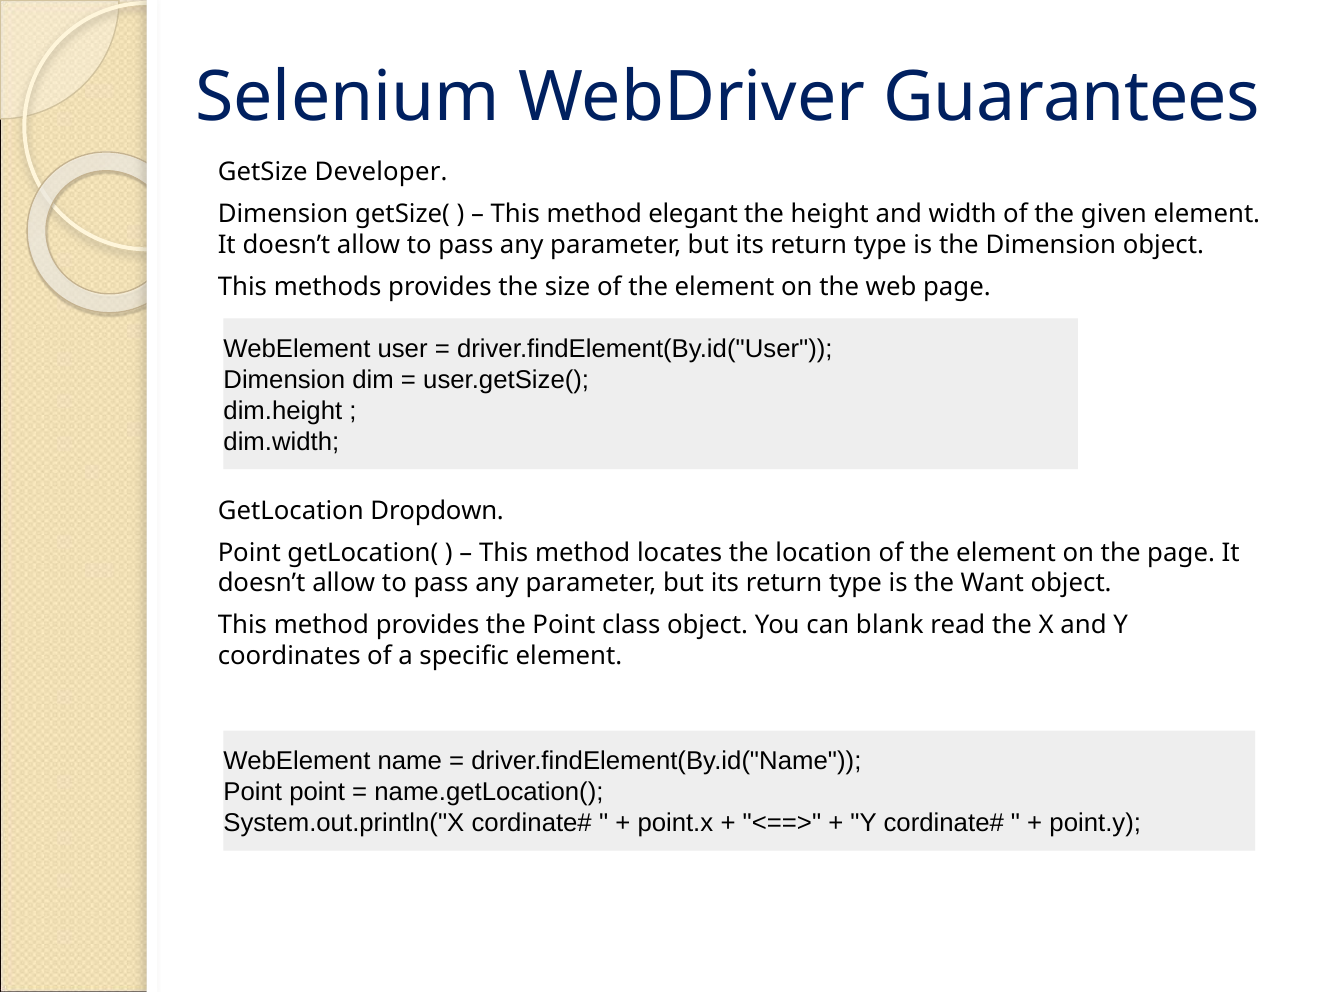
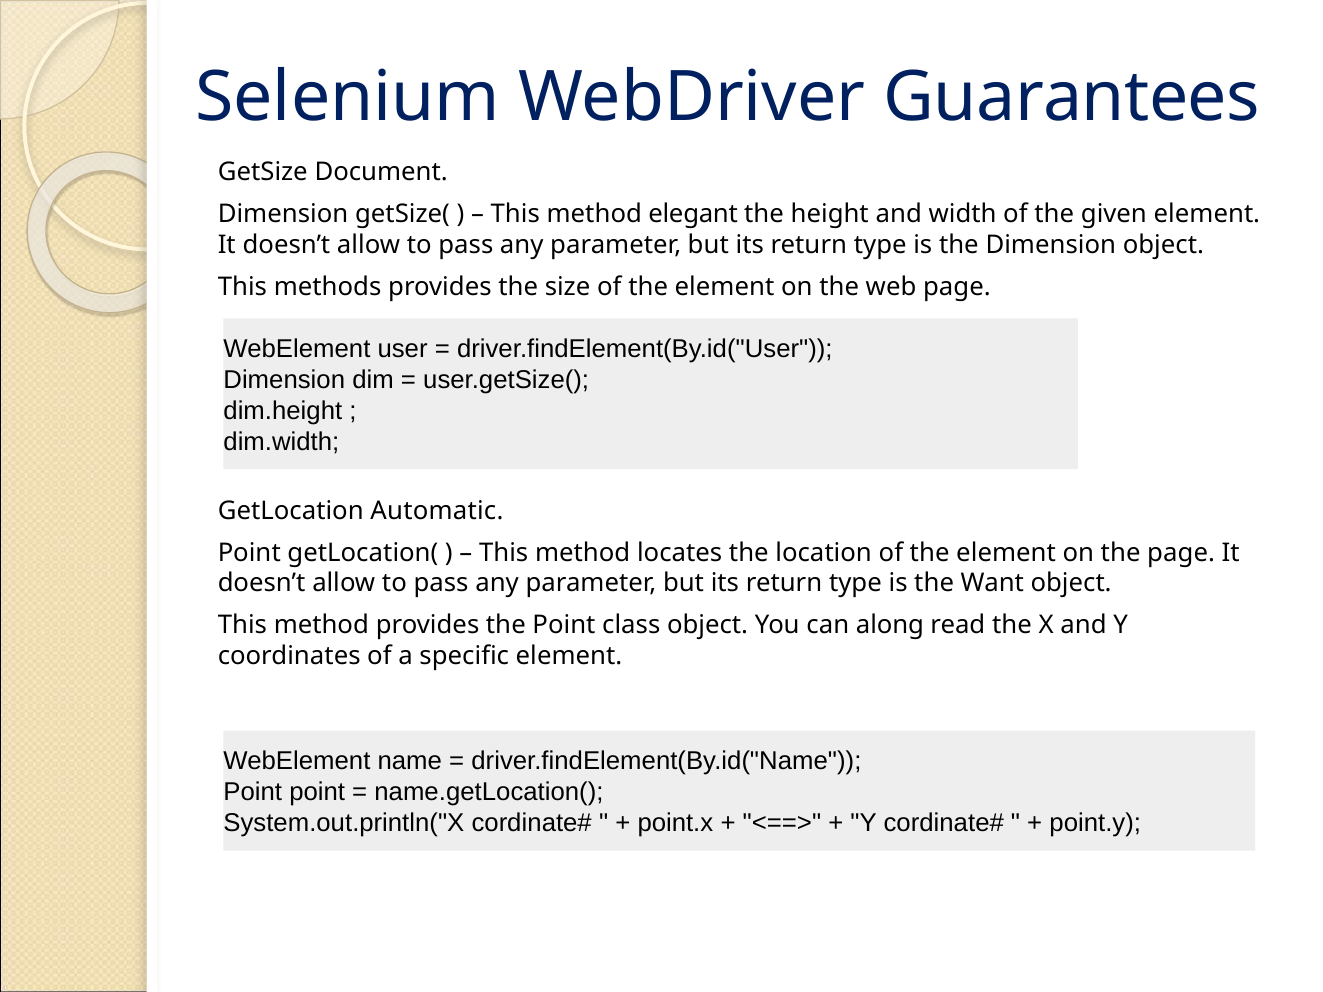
Developer: Developer -> Document (381, 172)
Dropdown: Dropdown -> Automatic (437, 511)
blank: blank -> along (890, 626)
